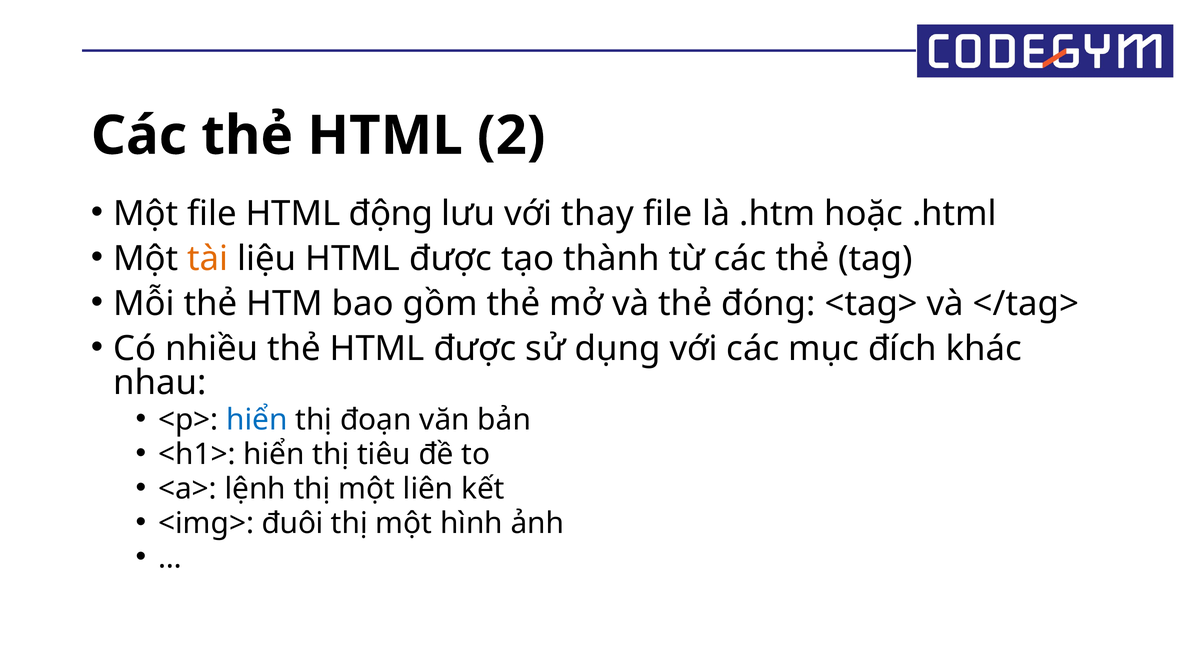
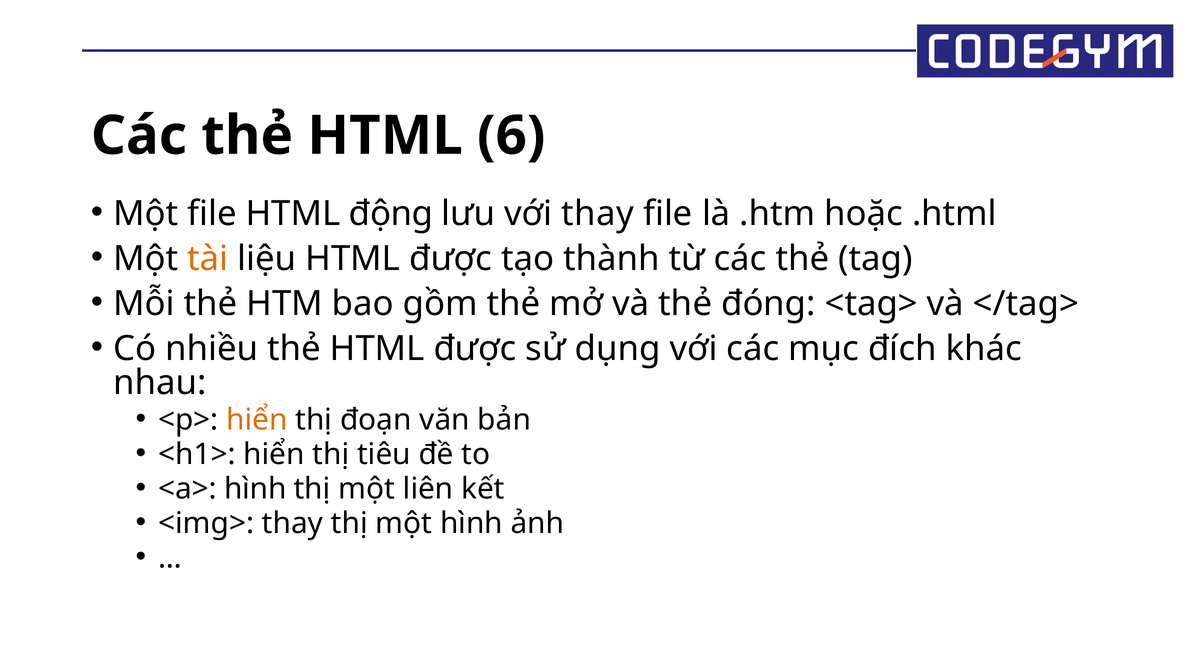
2: 2 -> 6 (511, 136)
hiển colour: blue -> orange (257, 420)
<a> lệnh: lệnh -> hình (255, 489)
<img> đuôi: đuôi -> thay (292, 523)
